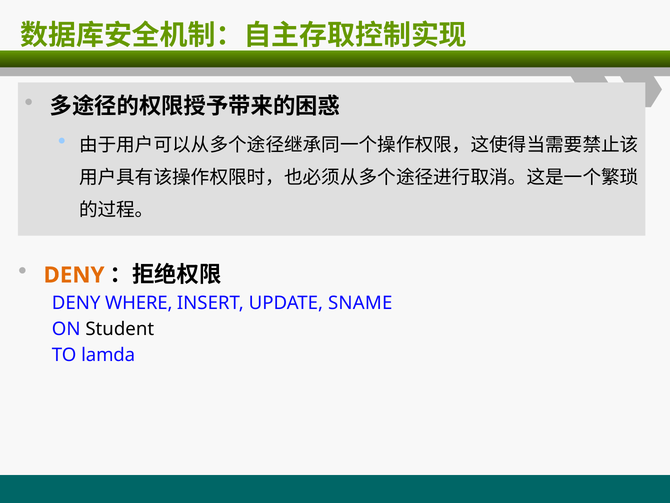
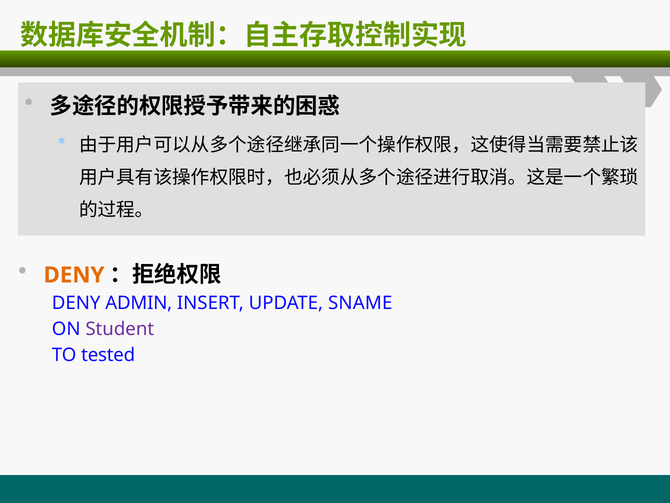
WHERE: WHERE -> ADMIN (139, 303)
Student colour: black -> purple (120, 329)
lamda: lamda -> tested (108, 355)
